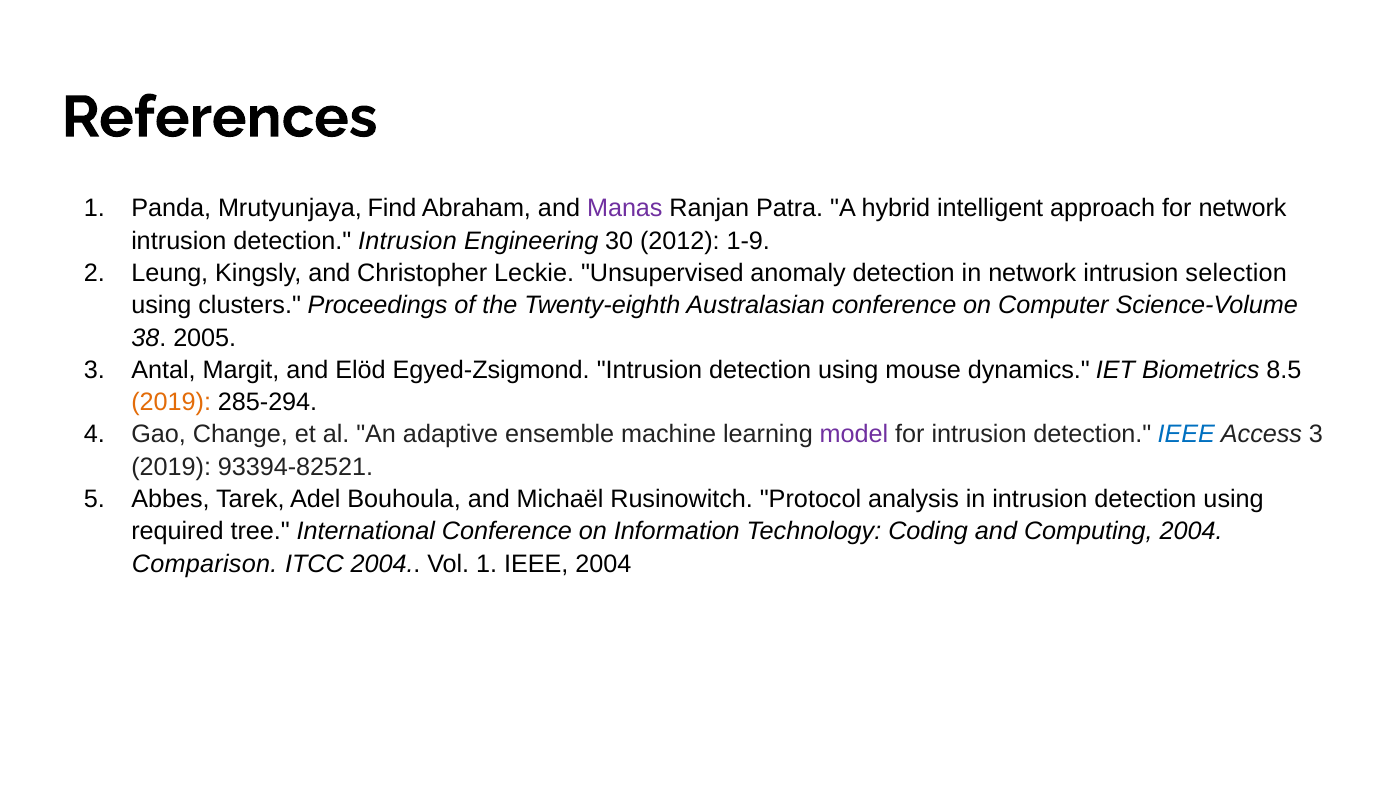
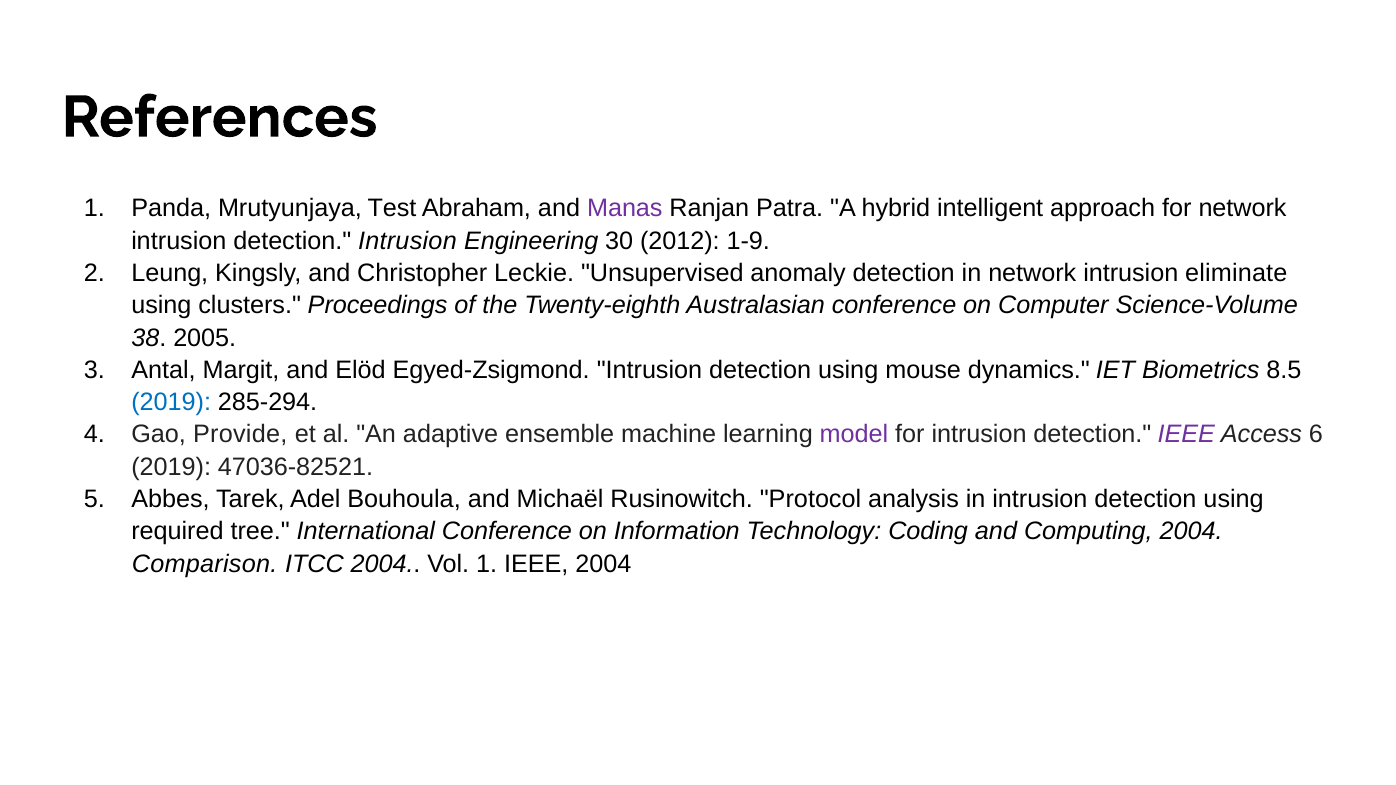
Find: Find -> Test (392, 209)
selection: selection -> eliminate (1236, 273)
2019 colour: orange -> blue (171, 402)
Change: Change -> Provide (240, 435)
IEEE colour: blue -> purple (1186, 435)
Access 3: 3 -> 6 (1316, 435)
93394-82521: 93394-82521 -> 47036-82521 (296, 467)
